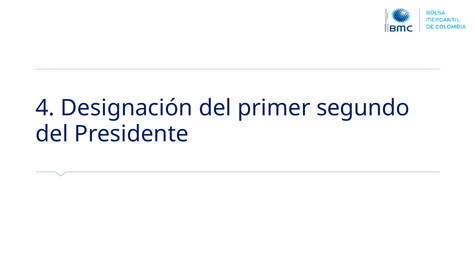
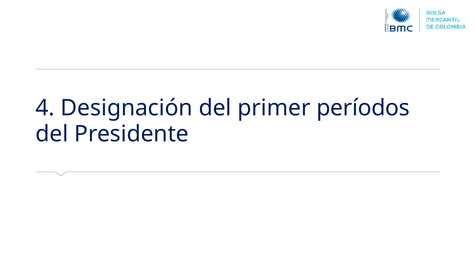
segundo: segundo -> períodos (363, 108)
